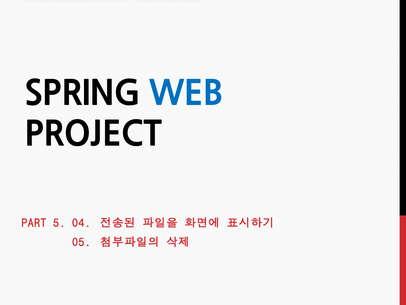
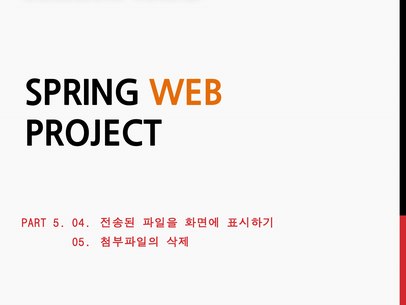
WEB colour: blue -> orange (187, 94)
